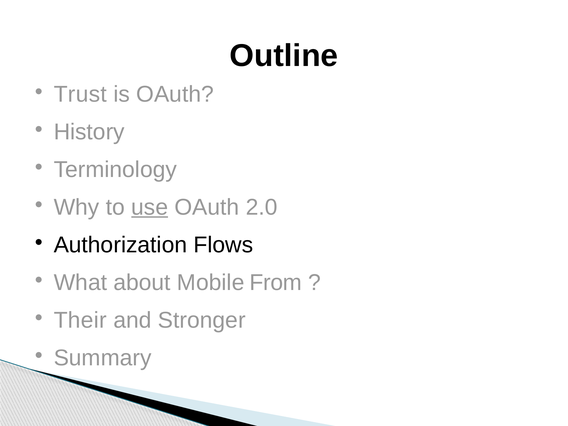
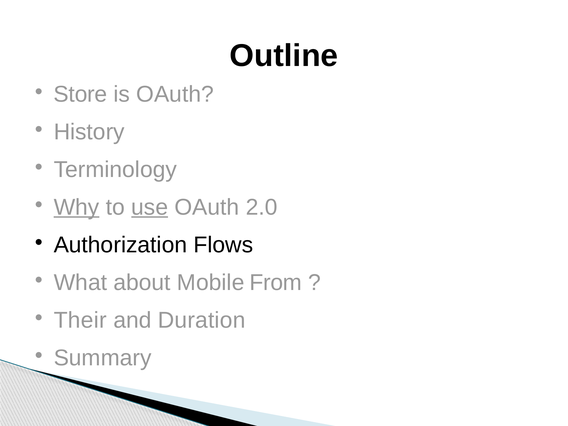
Trust: Trust -> Store (80, 94)
Why underline: none -> present (77, 207)
Stronger: Stronger -> Duration (202, 320)
